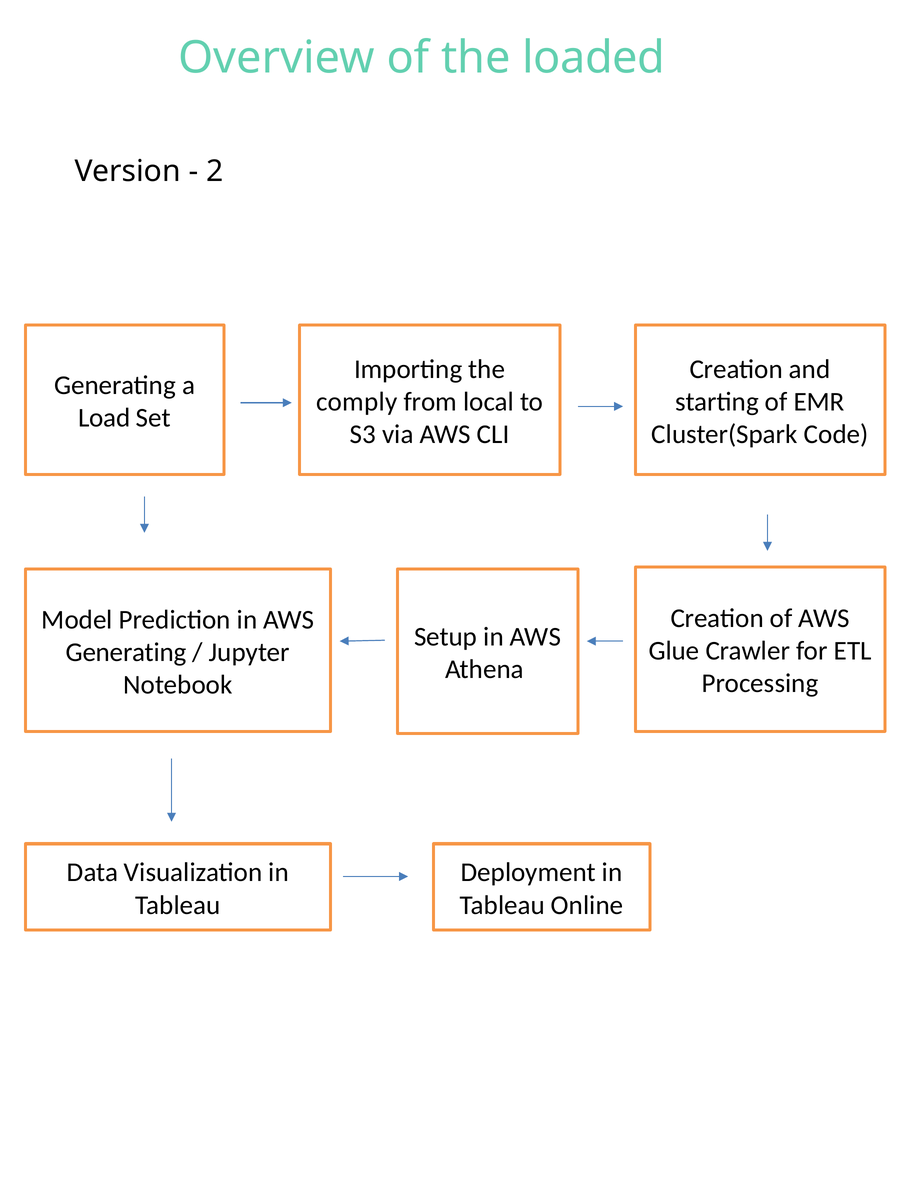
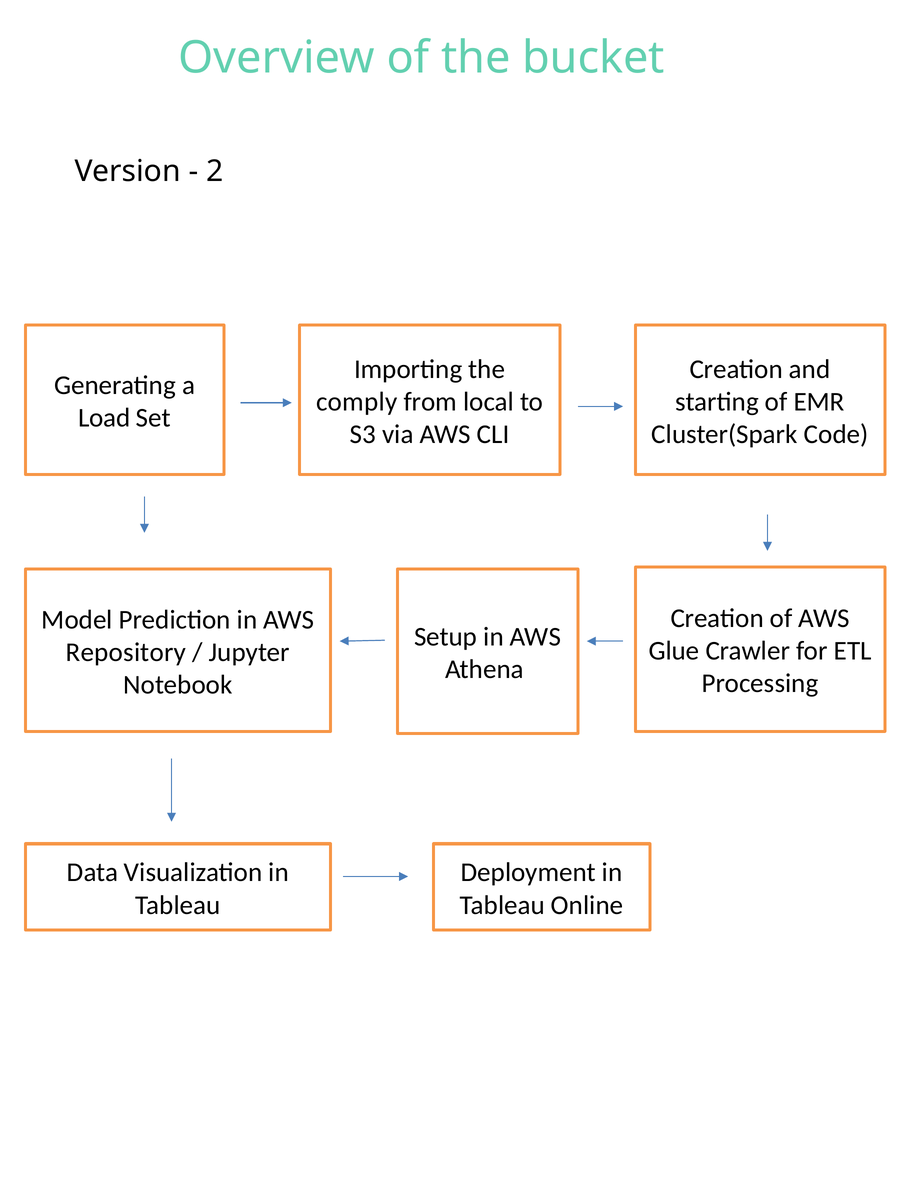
loaded: loaded -> bucket (594, 58)
Generating: Generating -> Repository (126, 652)
